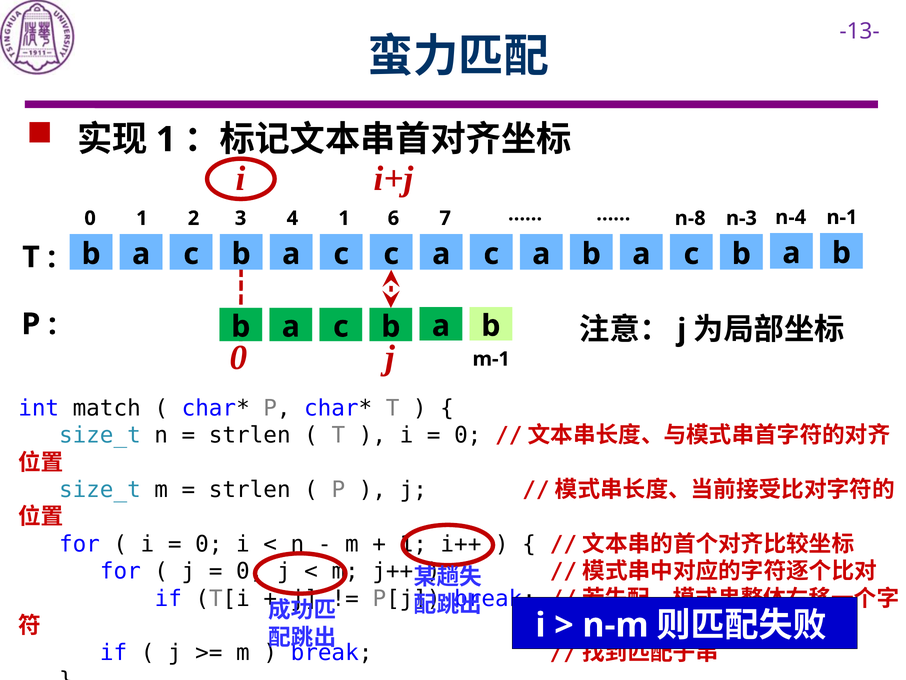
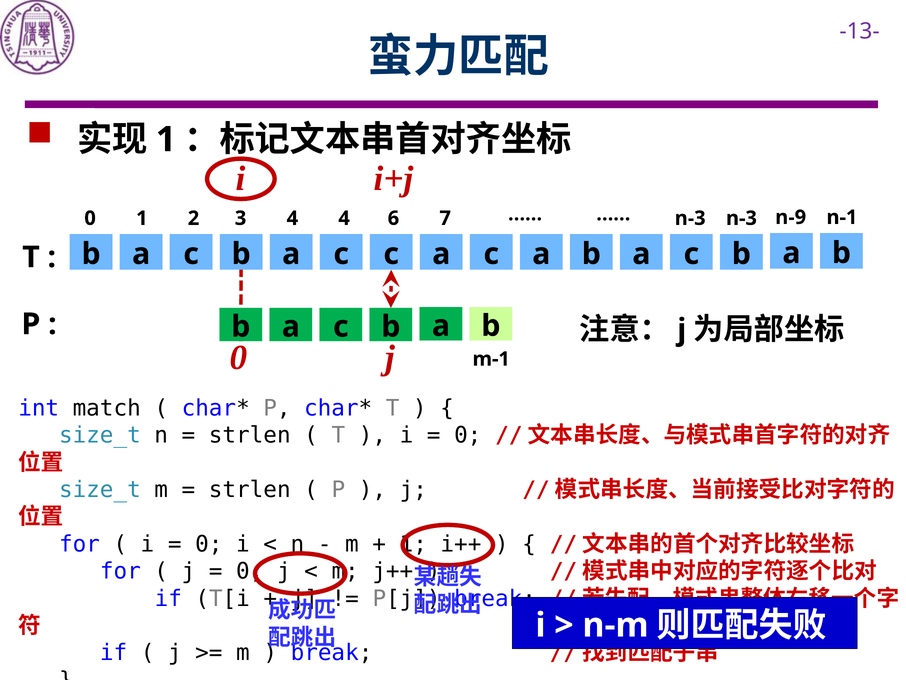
n-4: n-4 -> n-9 (791, 217)
4 1: 1 -> 4 (344, 218)
n-8: n-8 -> n-3 (690, 218)
